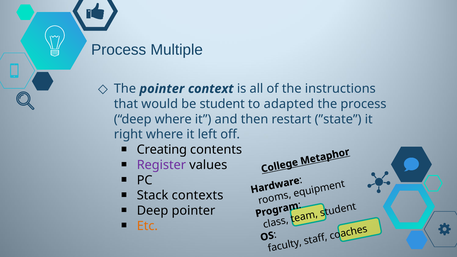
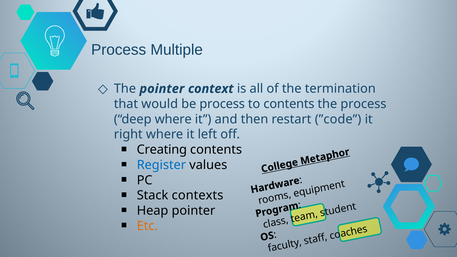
instructions: instructions -> termination (340, 89)
be student: student -> process (222, 104)
to adapted: adapted -> contents (289, 104)
”state: ”state -> ”code (338, 119)
Register colour: purple -> blue (161, 165)
Deep: Deep -> Heap (153, 211)
